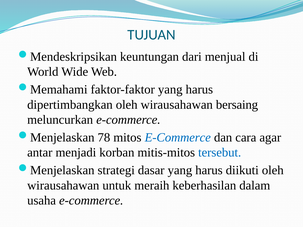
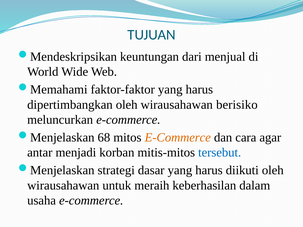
bersaing: bersaing -> berisiko (237, 105)
78: 78 -> 68 (104, 138)
E-Commerce colour: blue -> orange (178, 138)
